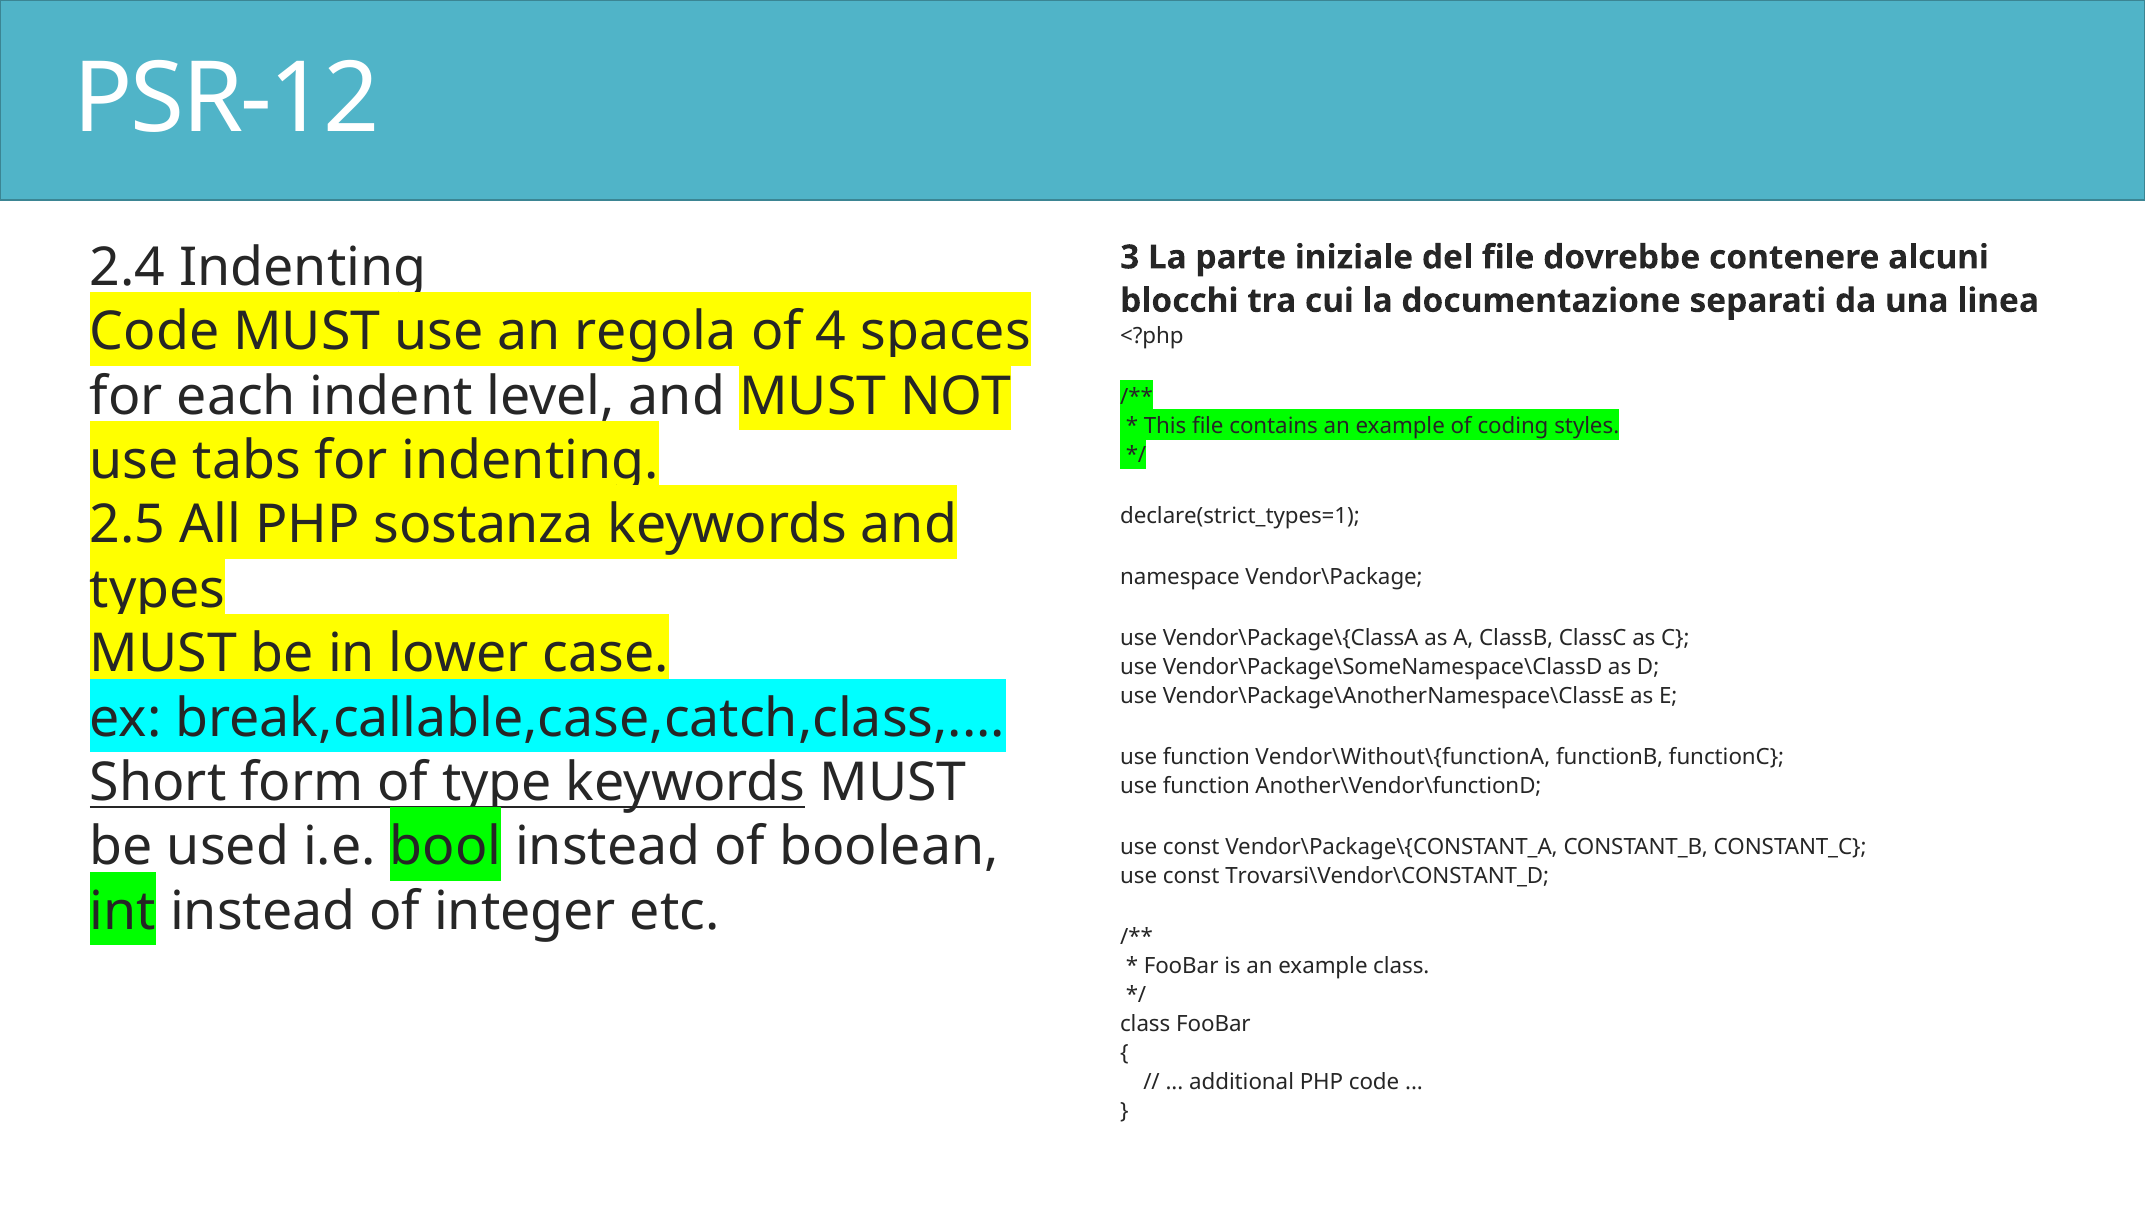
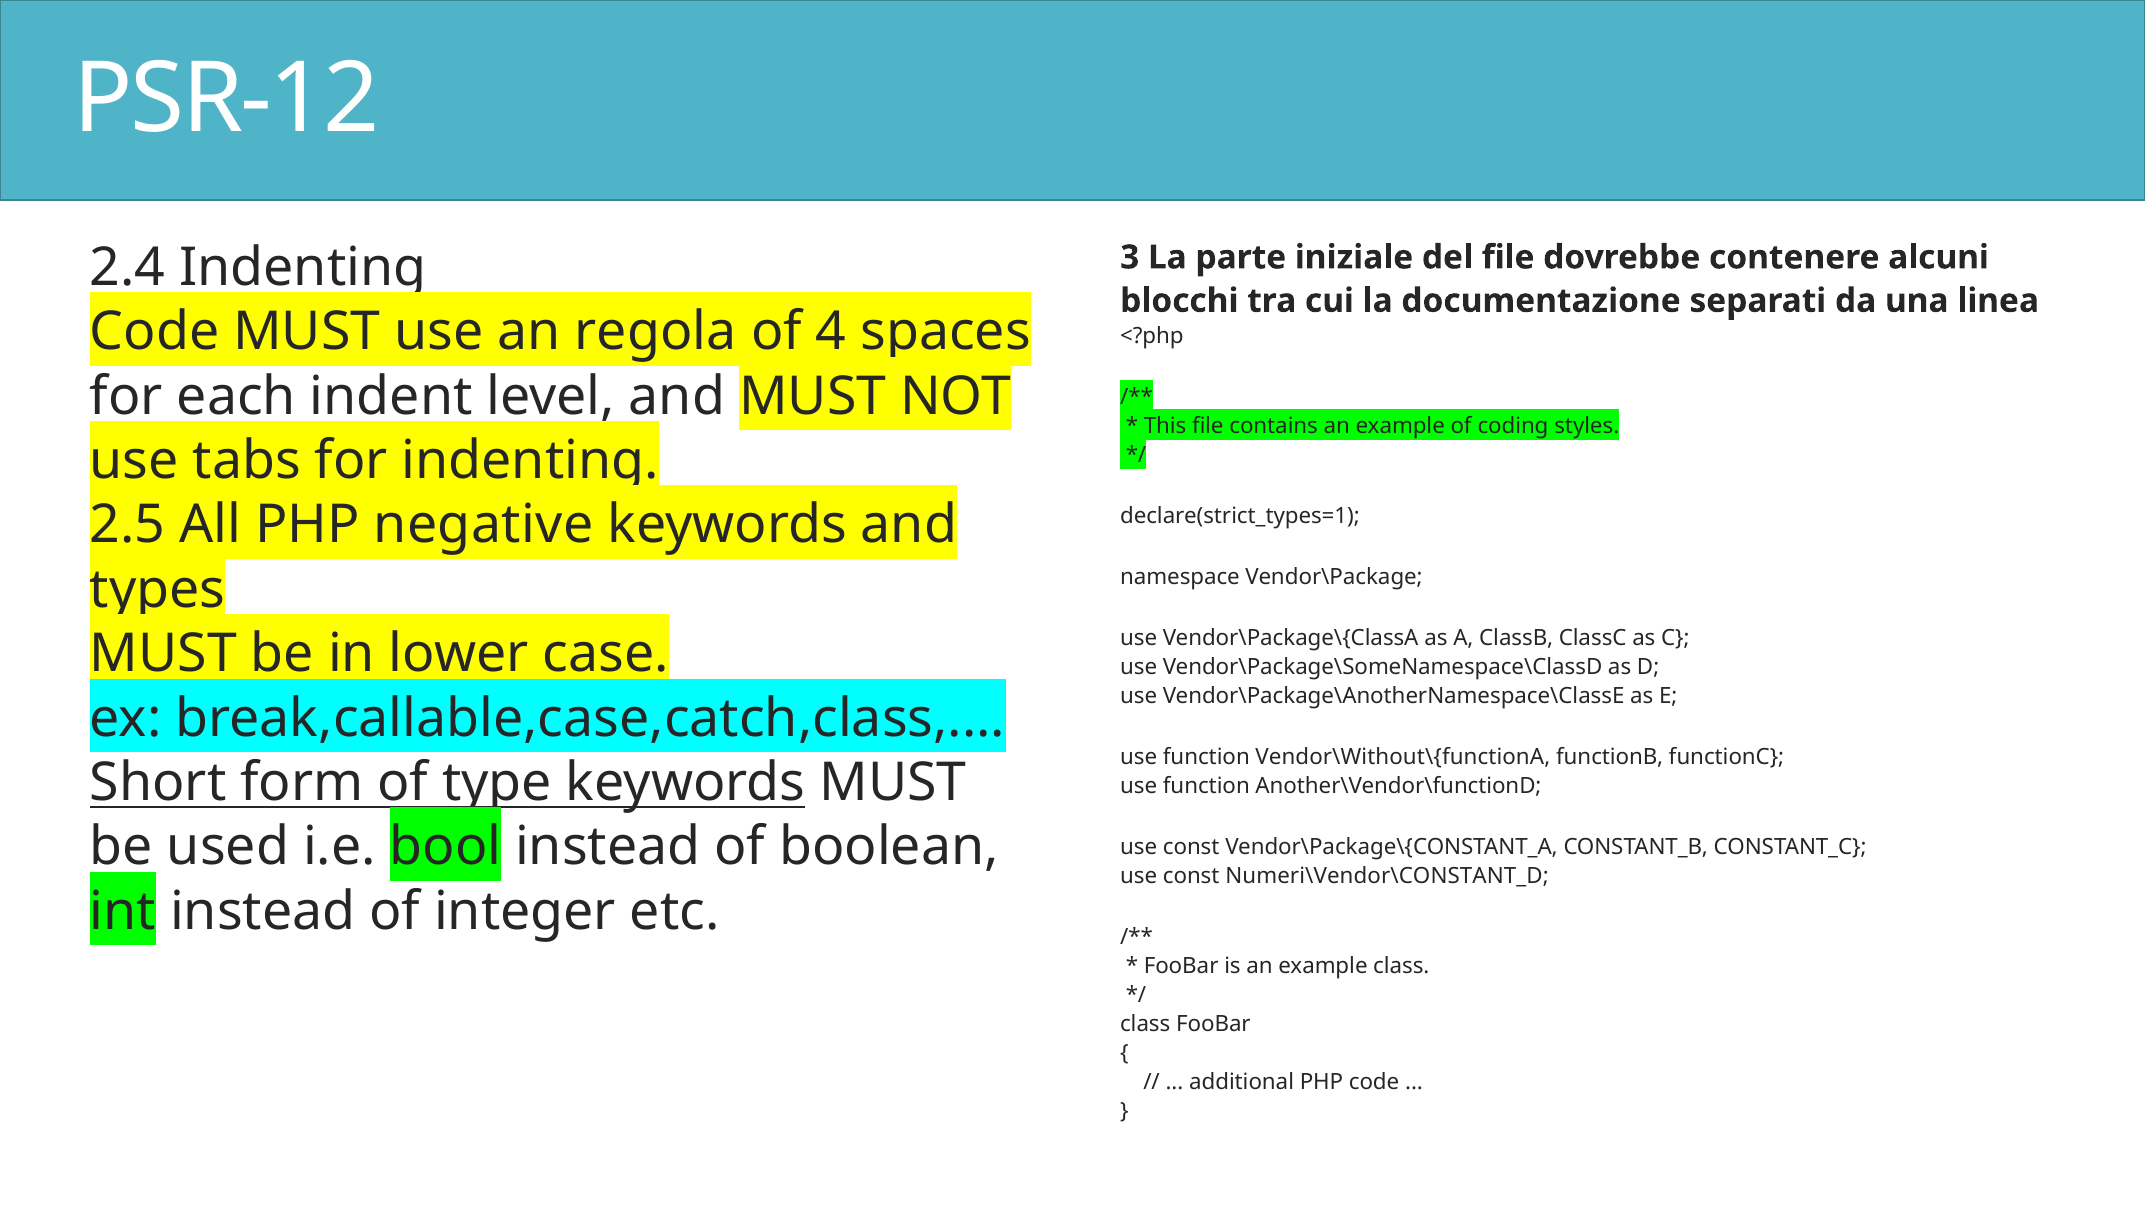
sostanza: sostanza -> negative (484, 525)
Trovarsi\Vendor\CONSTANT_D: Trovarsi\Vendor\CONSTANT_D -> Numeri\Vendor\CONSTANT_D (1387, 876)
